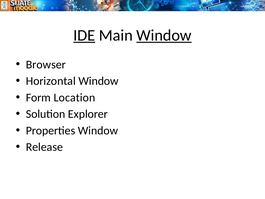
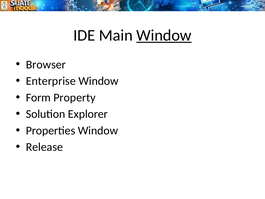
IDE underline: present -> none (84, 35)
Horizontal: Horizontal -> Enterprise (51, 81)
Location: Location -> Property (75, 97)
